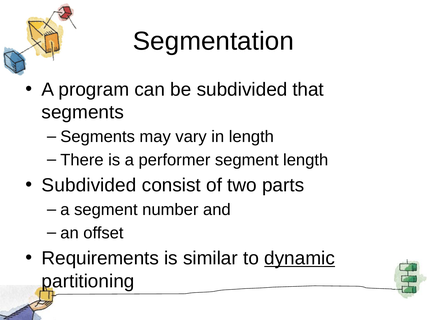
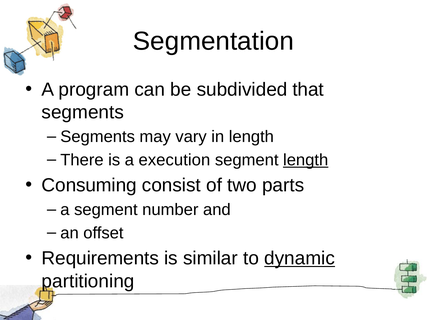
performer: performer -> execution (174, 160)
length underline: none -> present (306, 160)
Subdivided: Subdivided -> Consuming (89, 185)
